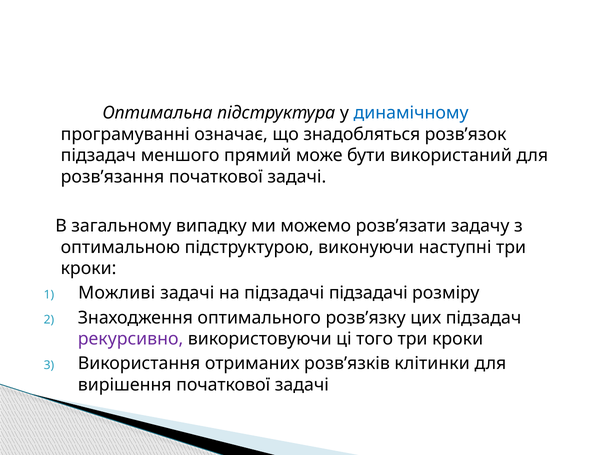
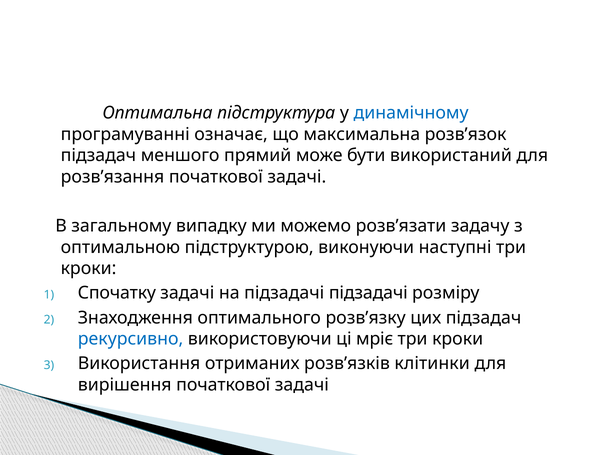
знадобляться: знадобляться -> максимальна (362, 134)
Можливі: Можливі -> Спочатку (117, 293)
рекурсивно colour: purple -> blue (131, 339)
того: того -> мріє (375, 339)
